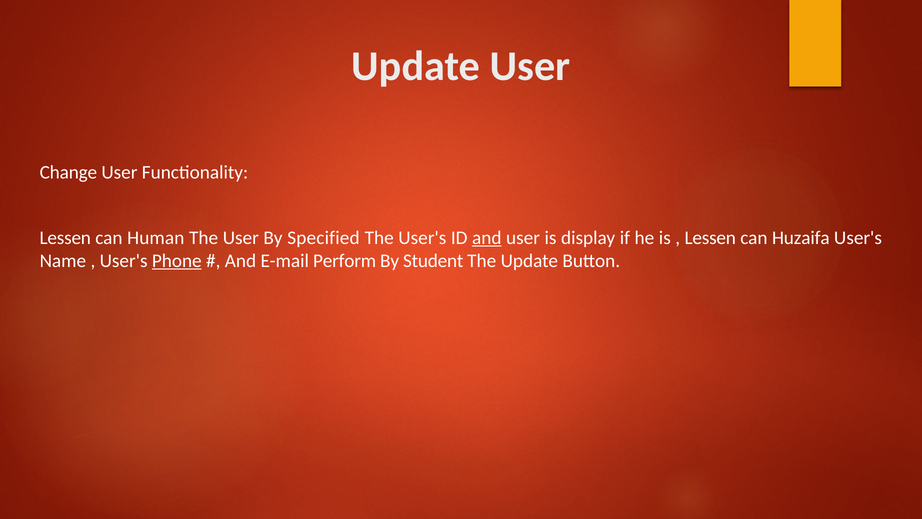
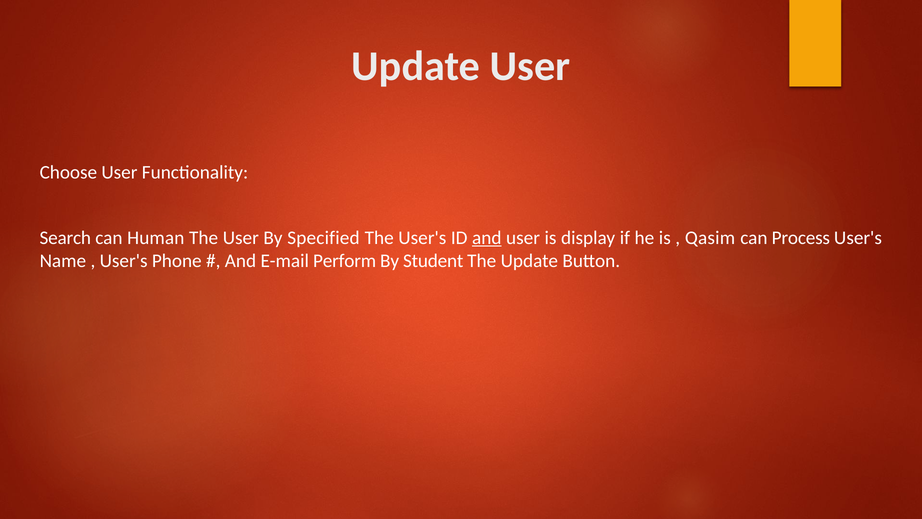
Change: Change -> Choose (68, 172)
Lessen: Lessen -> Search (65, 238)
Lessen: Lessen -> Qasim (710, 238)
Huzaifa: Huzaifa -> Process (801, 238)
Phone underline: present -> none (177, 261)
